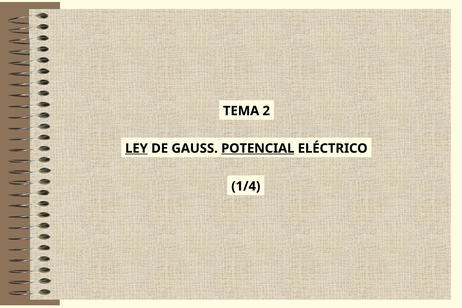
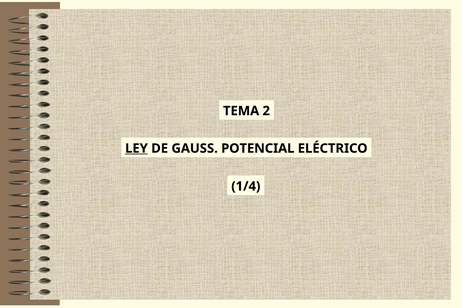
POTENCIAL underline: present -> none (258, 148)
